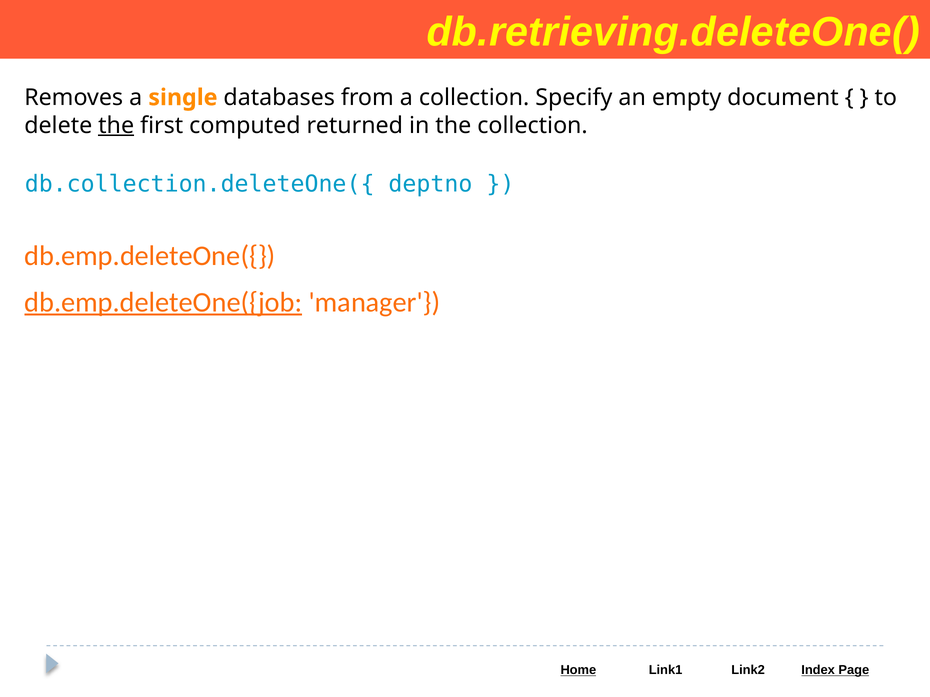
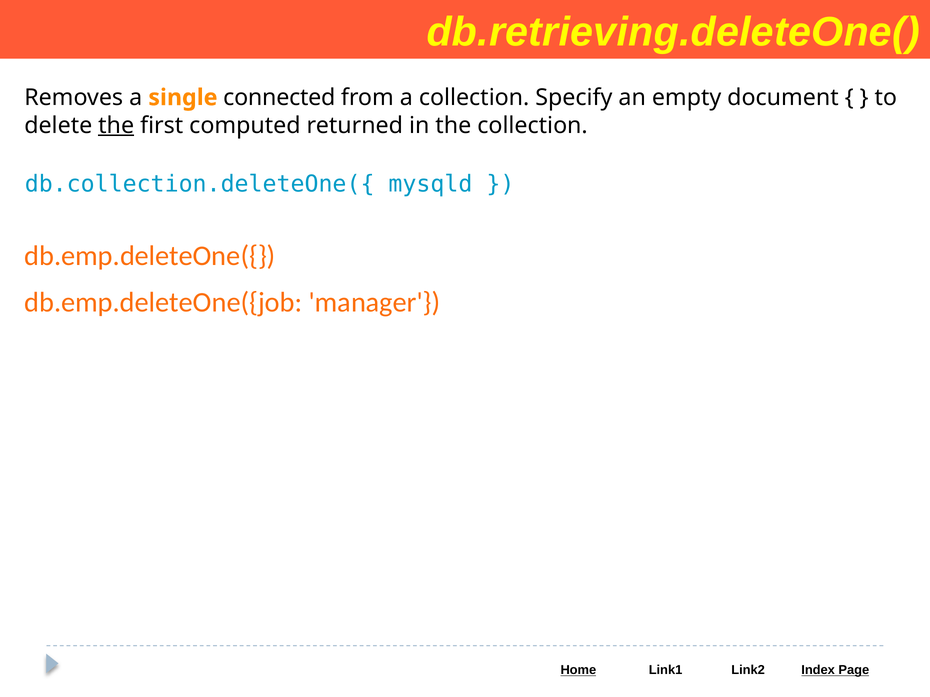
databases: databases -> connected (279, 98)
deptno: deptno -> mysqld (430, 184)
db.emp.deleteOne({job underline: present -> none (163, 303)
